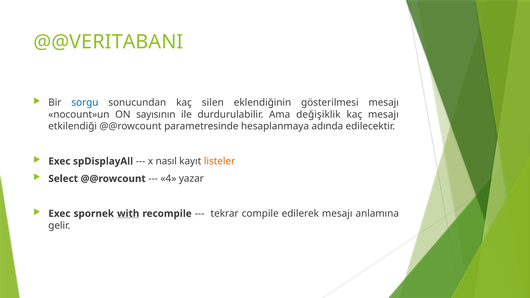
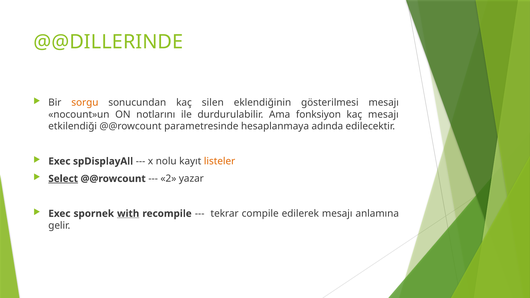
@@VERITABANI: @@VERITABANI -> @@DILLERINDE (108, 42)
sorgu colour: blue -> orange (85, 103)
sayısının: sayısının -> notlarını (156, 114)
değişiklik: değişiklik -> fonksiyon (318, 114)
nasıl: nasıl -> nolu (166, 161)
Select underline: none -> present (63, 179)
4: 4 -> 2 (168, 179)
